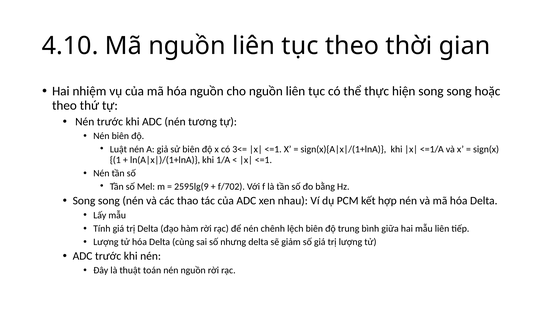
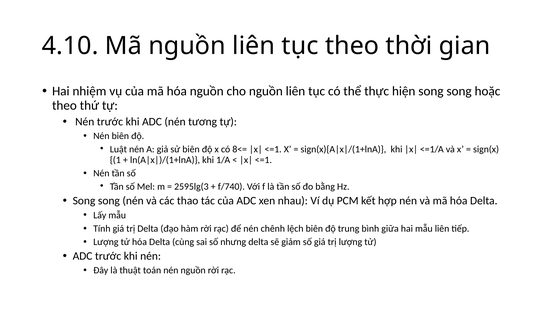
3<=: 3<= -> 8<= (240, 149)
2595lg(9: 2595lg(9 -> 2595lg(3 (191, 186)
f/702: f/702 -> f/740 (231, 186)
